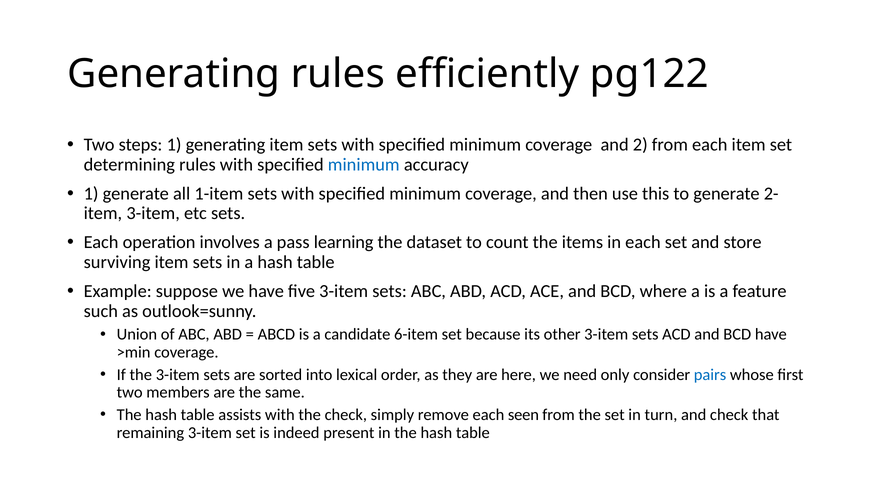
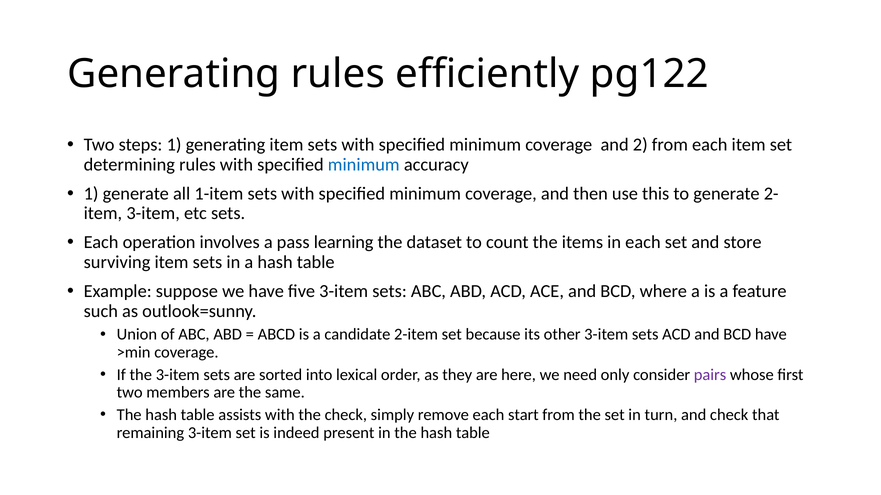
6-item: 6-item -> 2-item (416, 335)
pairs colour: blue -> purple (710, 375)
seen: seen -> start (523, 415)
